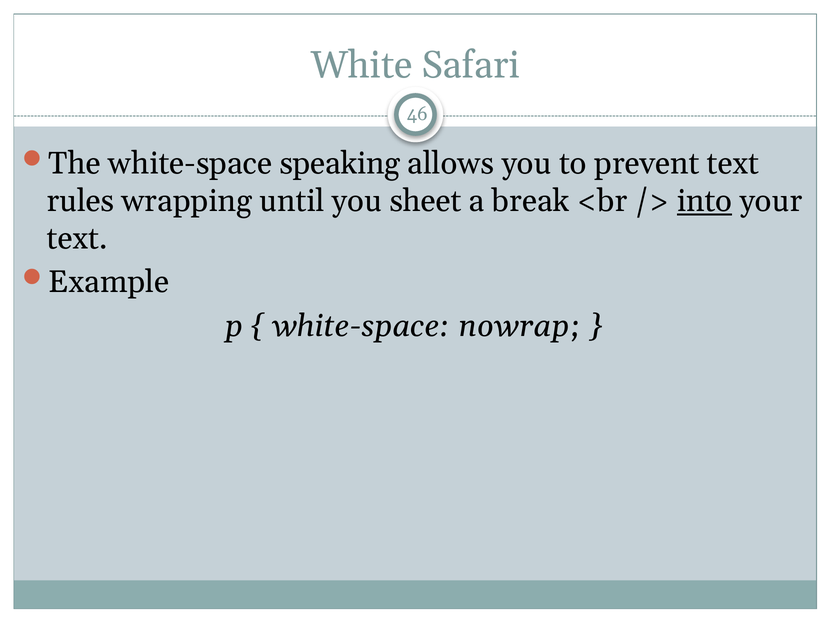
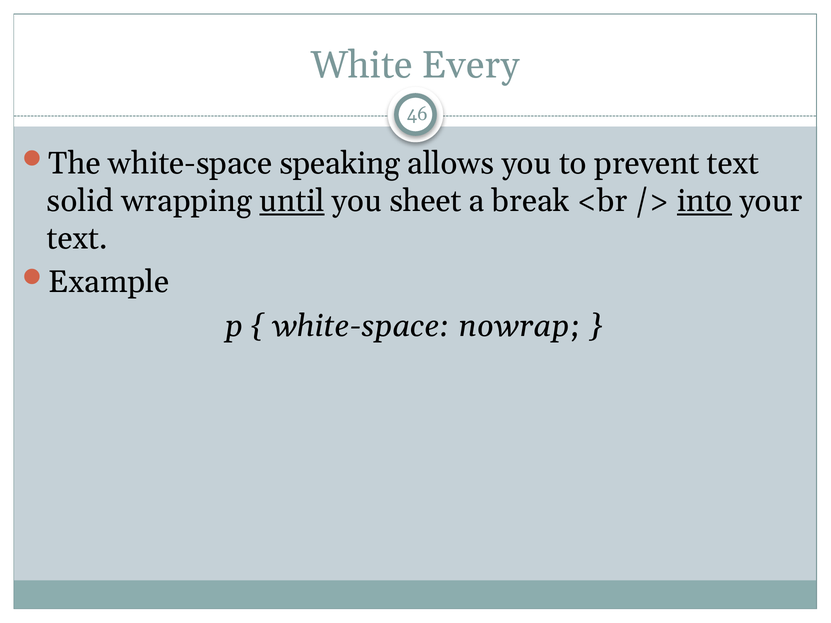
Safari: Safari -> Every (471, 65)
rules: rules -> solid (80, 201)
until underline: none -> present (292, 201)
